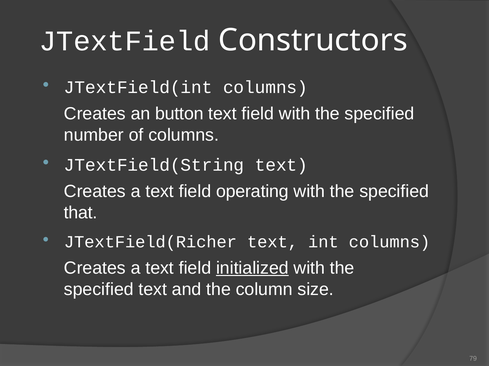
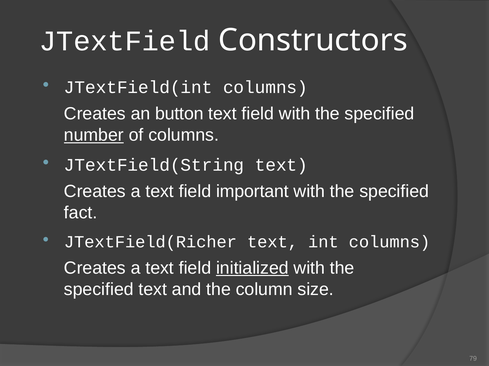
number underline: none -> present (94, 135)
operating: operating -> important (252, 192)
that: that -> fact (81, 213)
